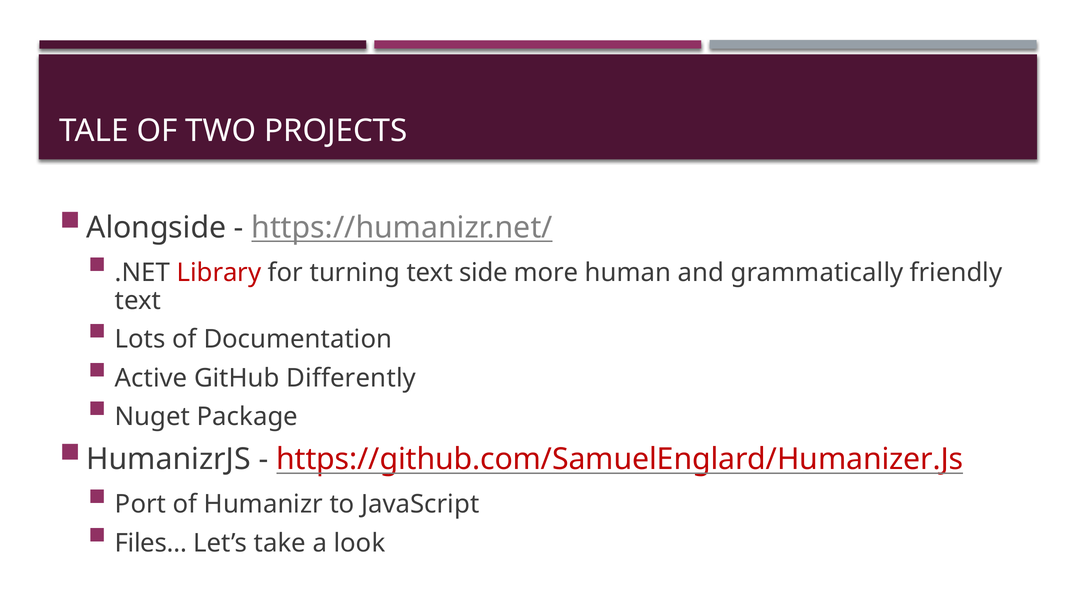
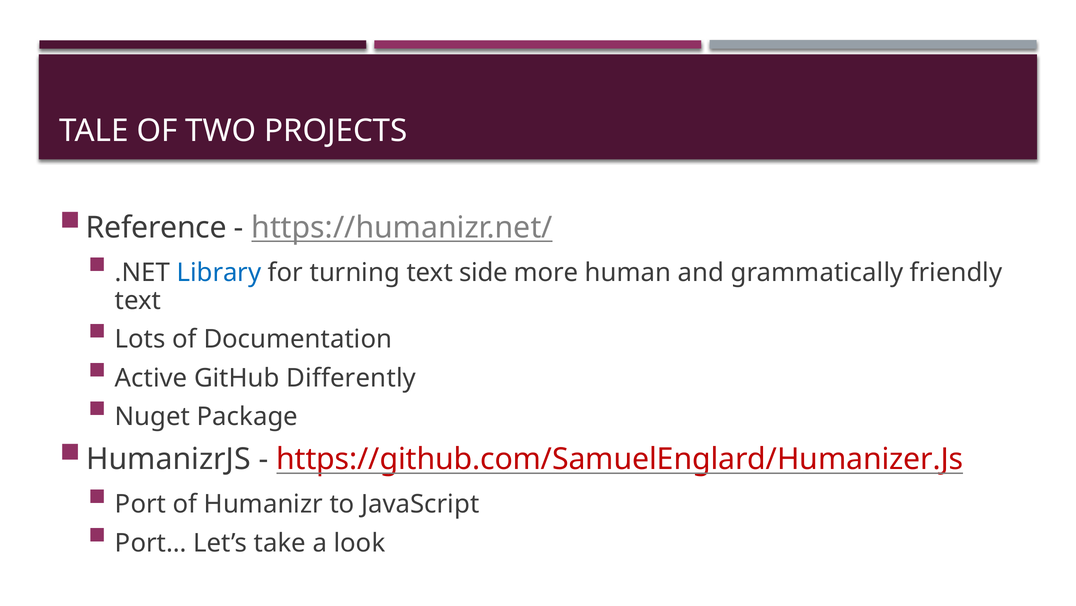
Alongside: Alongside -> Reference (156, 227)
Library colour: red -> blue (219, 272)
Files…: Files… -> Port… (151, 543)
